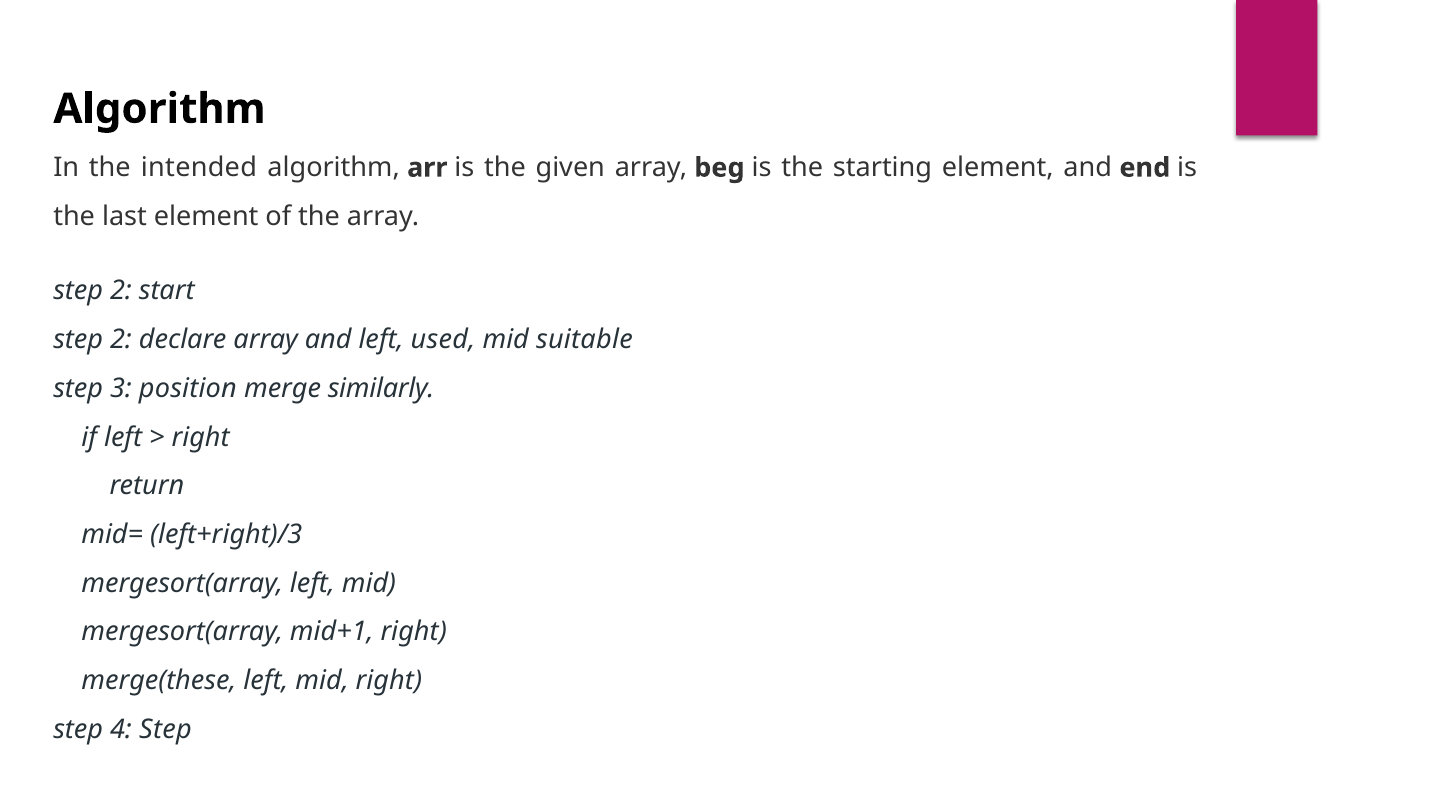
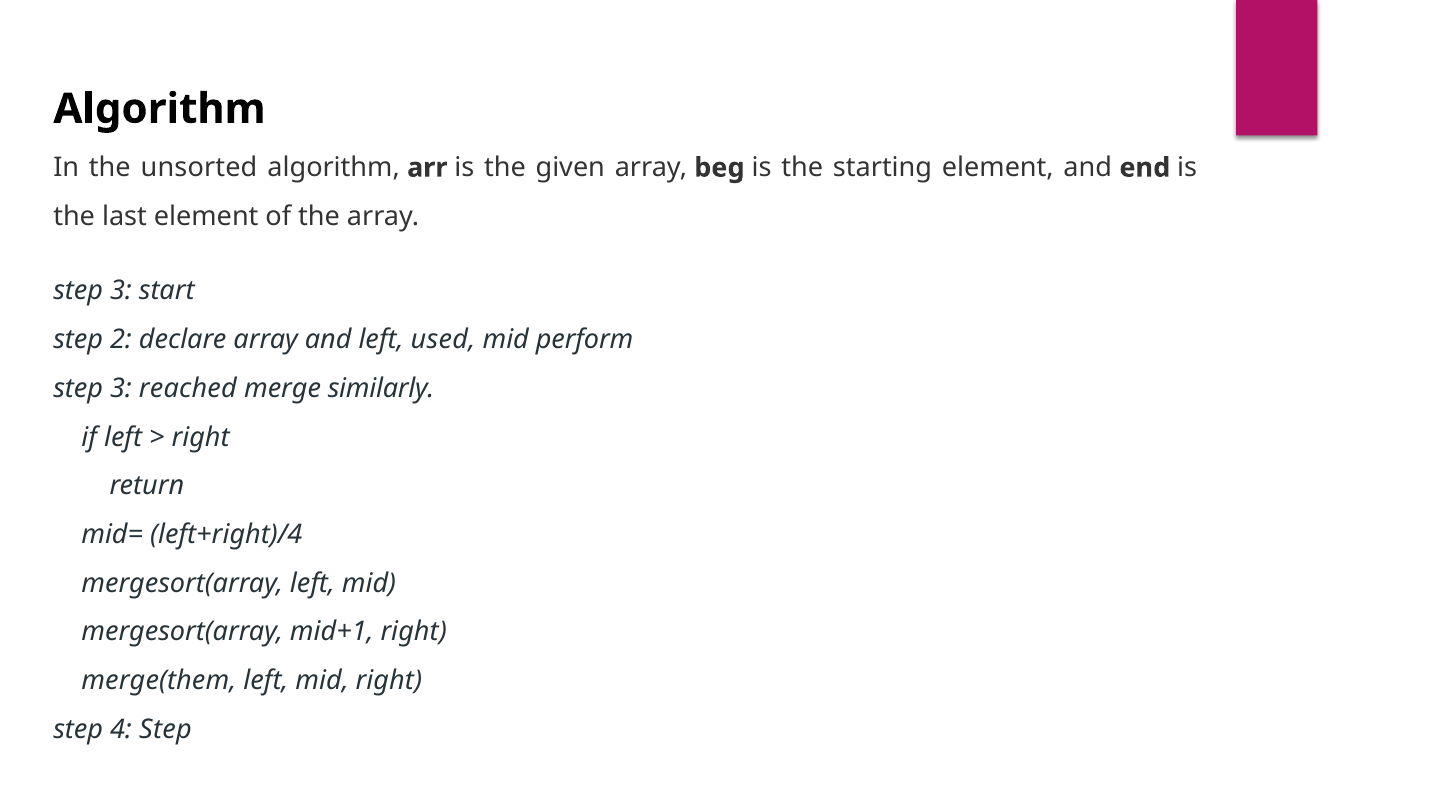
intended: intended -> unsorted (199, 168)
2: 2 -> 3 (121, 291)
suitable: suitable -> perform (585, 340)
position: position -> reached (188, 389)
left+right)/3: left+right)/3 -> left+right)/4 (226, 535)
merge(these: merge(these -> merge(them (159, 681)
